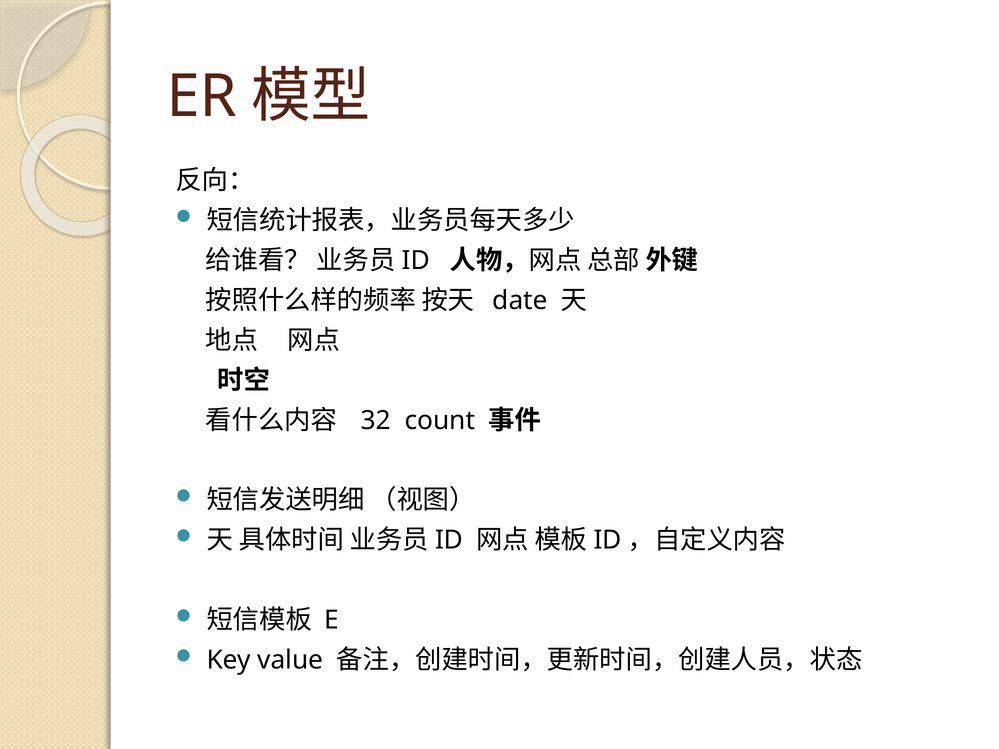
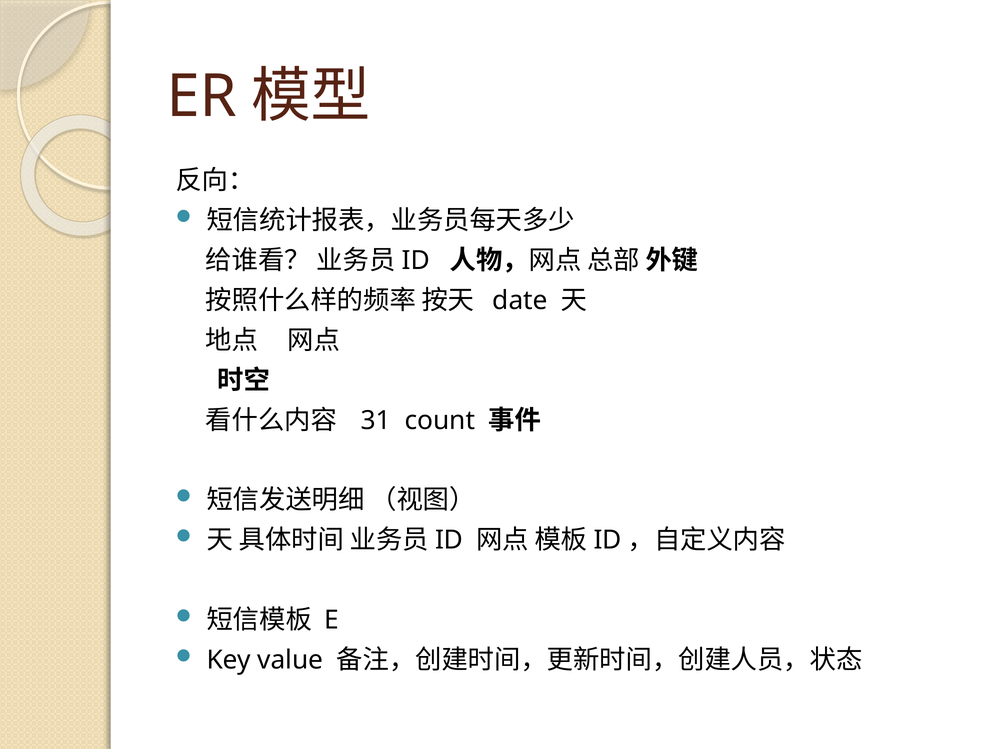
32: 32 -> 31 (376, 421)
